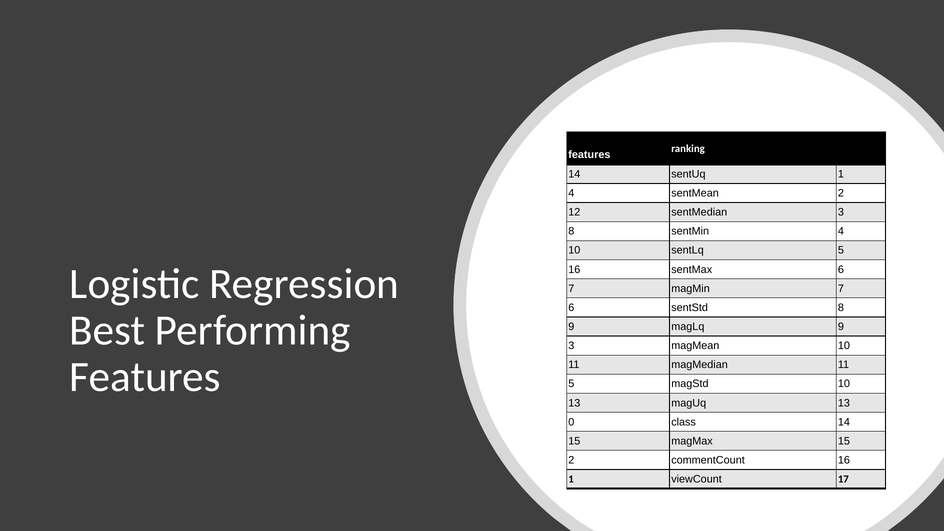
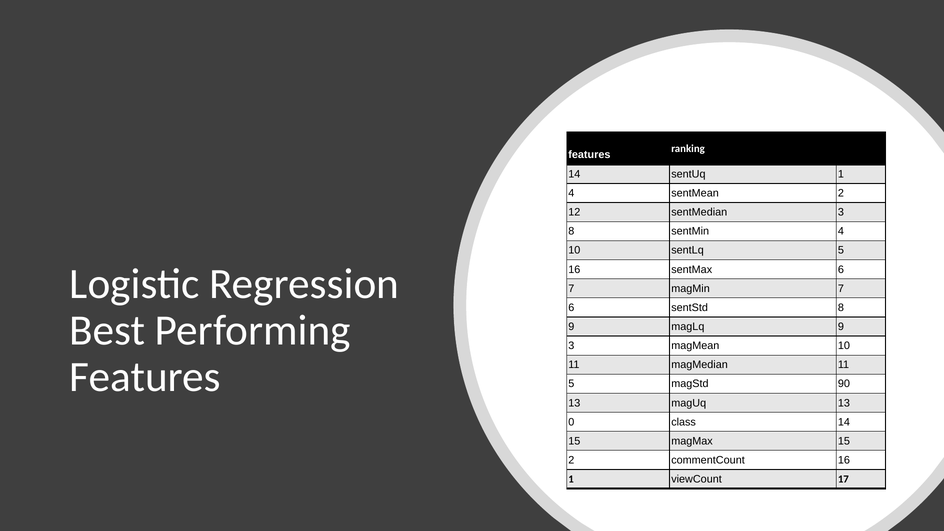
magStd 10: 10 -> 90 (844, 384)
